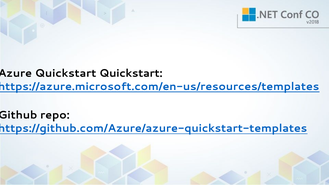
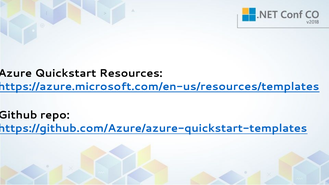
Quickstart Quickstart: Quickstart -> Resources (131, 73)
